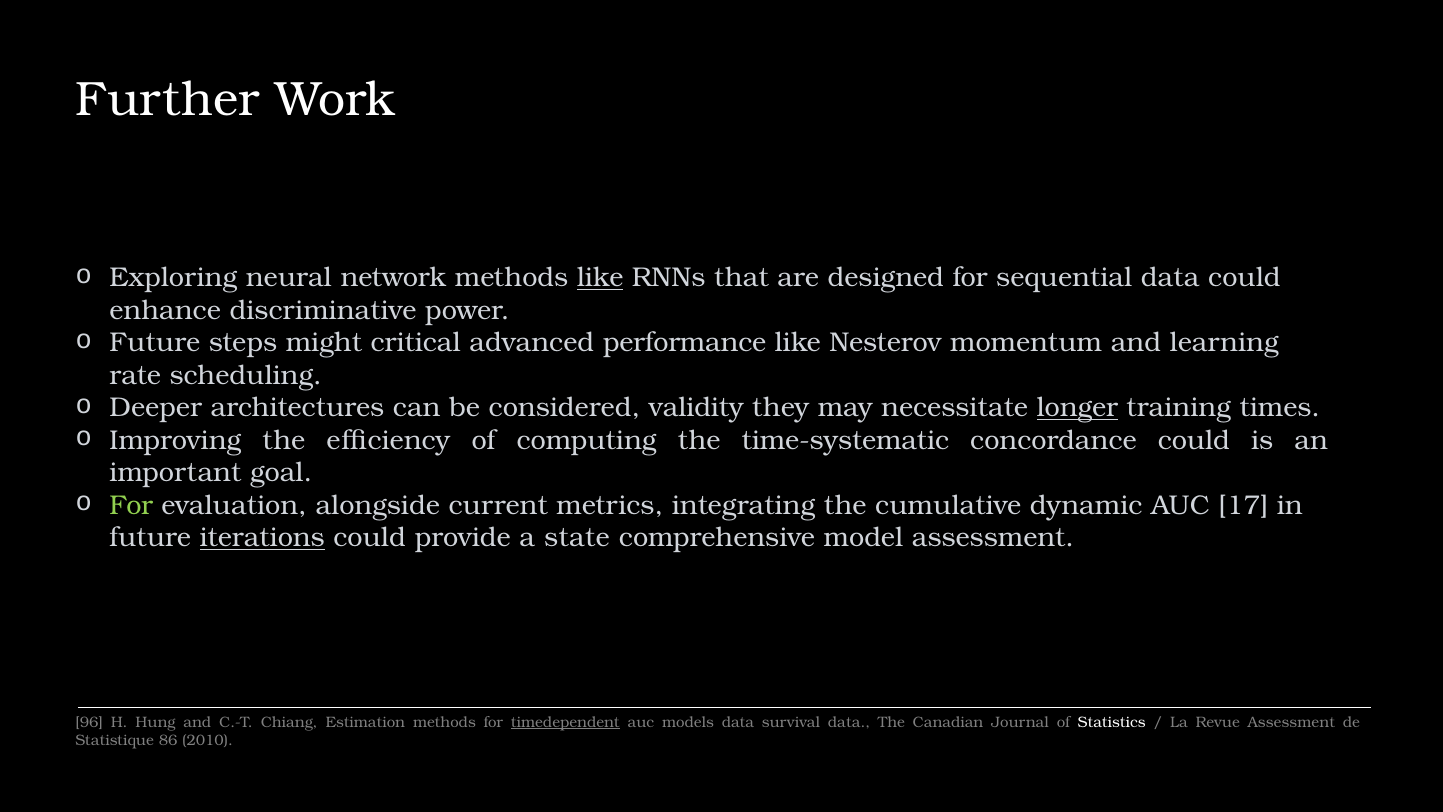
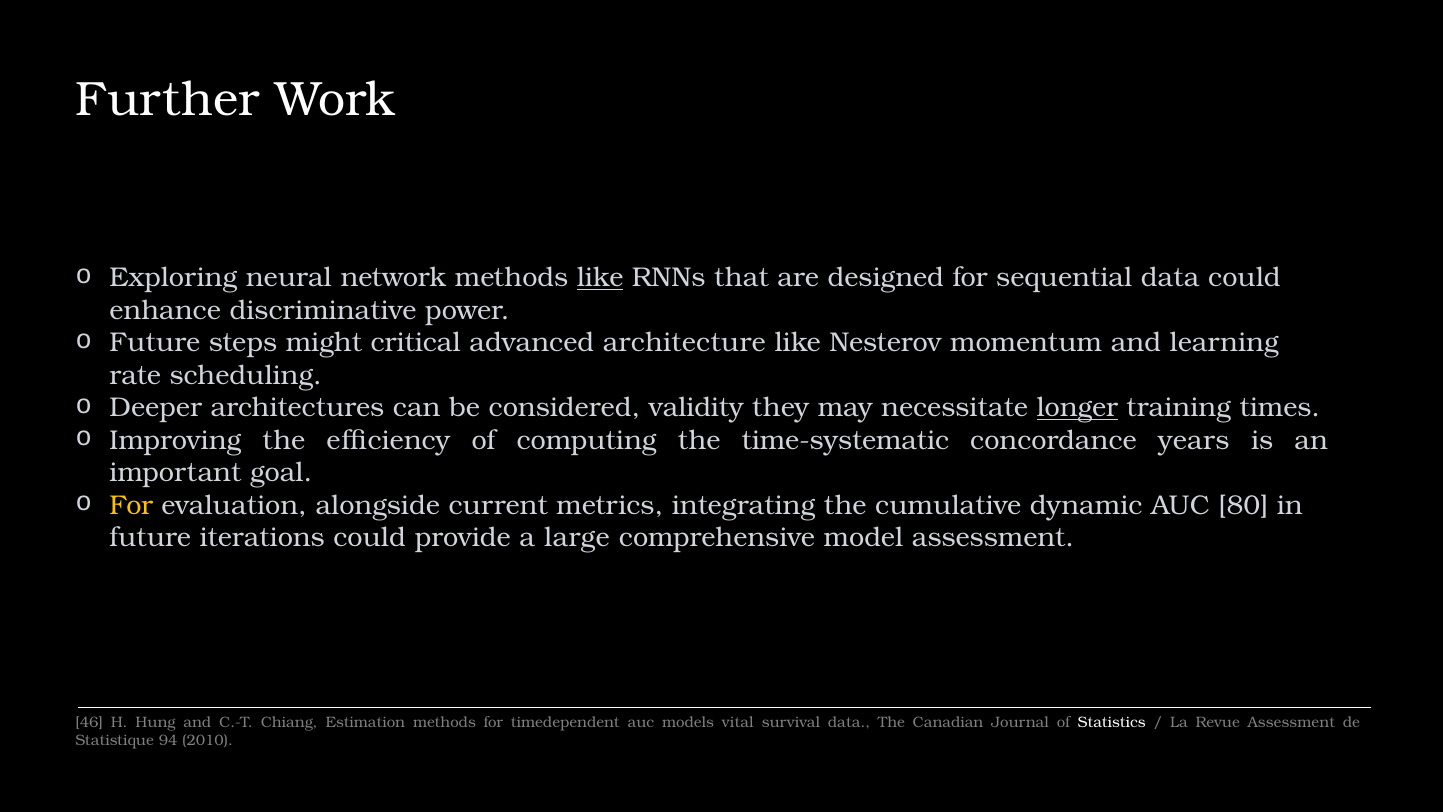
performance: performance -> architecture (684, 343)
concordance could: could -> years (1194, 440)
For colour: light green -> yellow (131, 505)
17: 17 -> 80 (1243, 505)
iterations underline: present -> none (262, 538)
state: state -> large (577, 538)
96: 96 -> 46 (89, 722)
timedependent underline: present -> none (565, 722)
models data: data -> vital (738, 722)
86: 86 -> 94 (168, 740)
